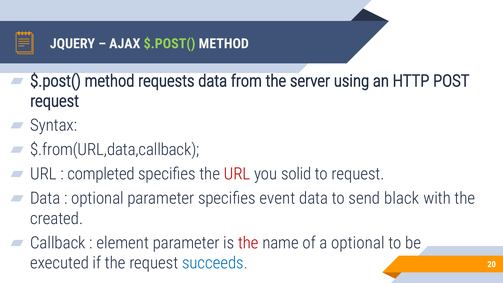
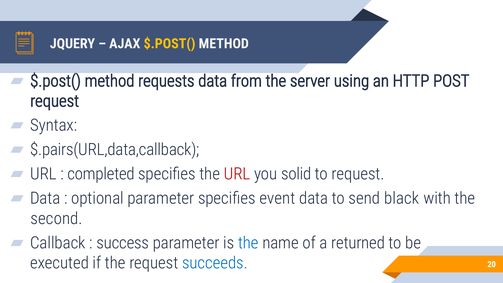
$.POST( colour: light green -> yellow (170, 44)
$.from(URL,data,callback: $.from(URL,data,callback -> $.pairs(URL,data,callback (115, 150)
created: created -> second (57, 218)
element: element -> success (123, 243)
the colour: red -> blue (248, 243)
a optional: optional -> returned (358, 243)
